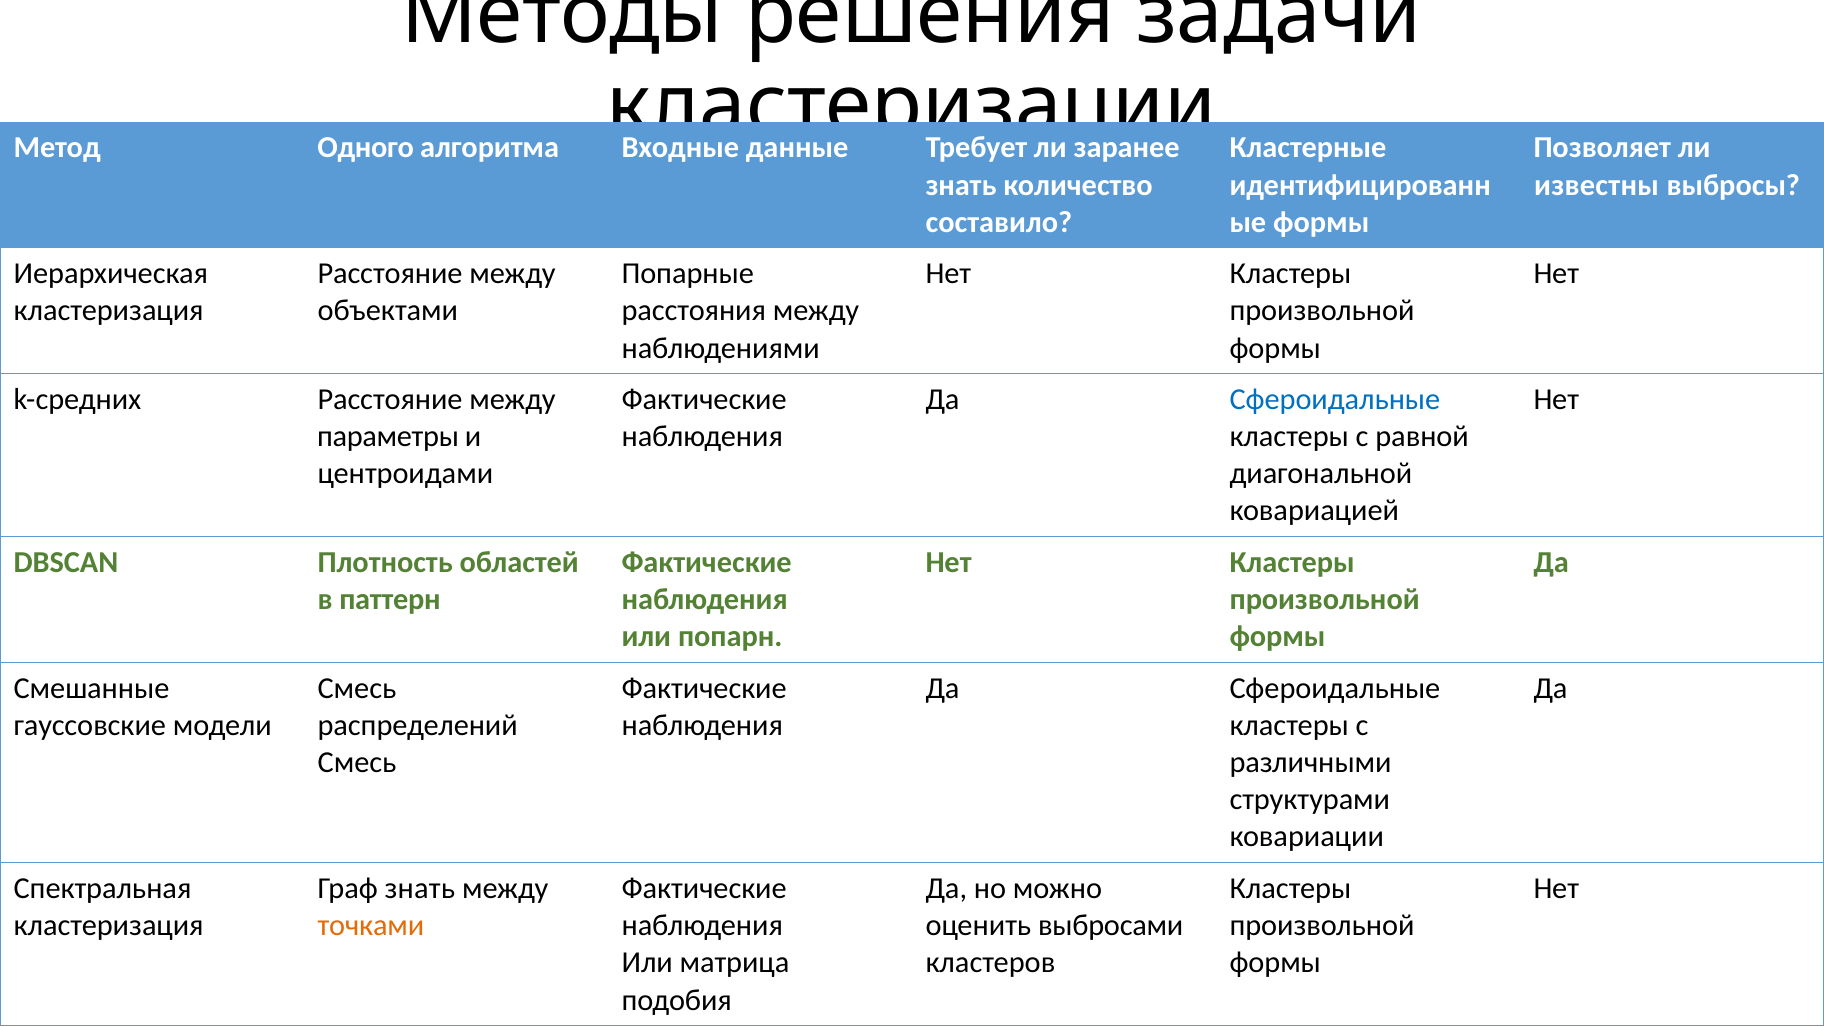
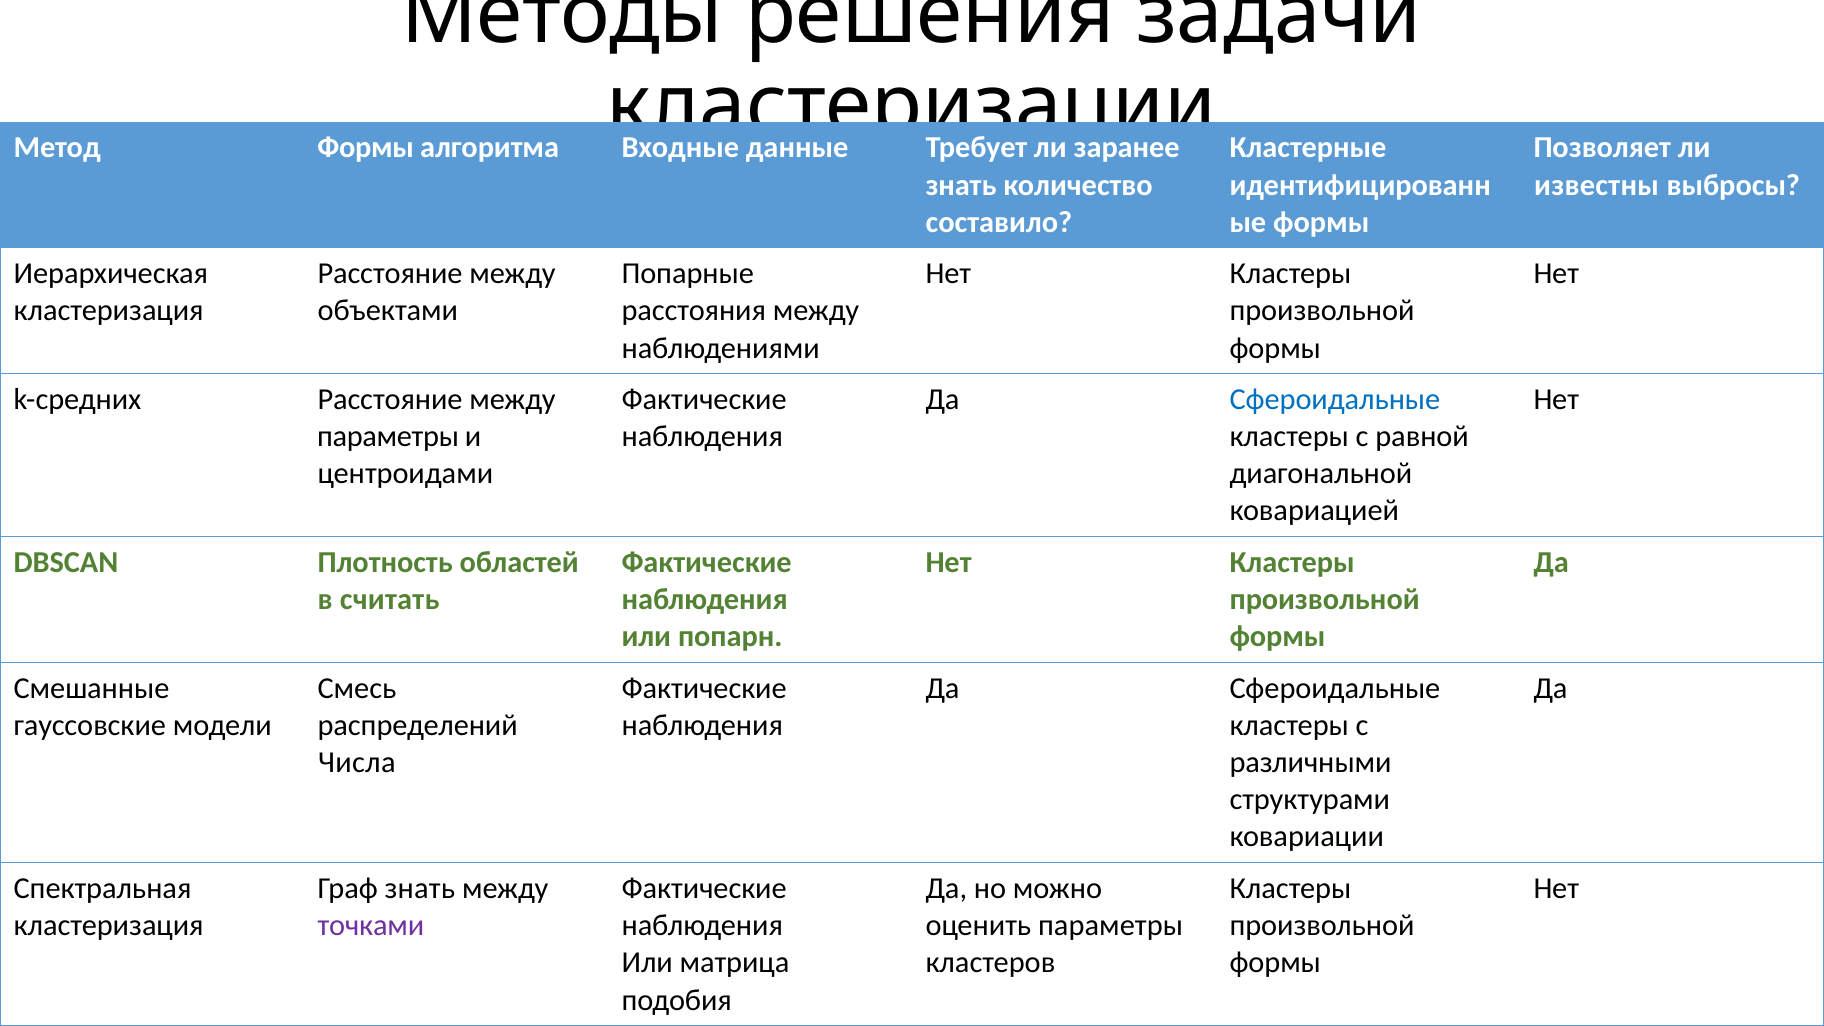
Метод Одного: Одного -> Формы (366, 148)
паттерн: паттерн -> считать (390, 600)
Смесь: Смесь -> Числа (357, 763)
точками colour: orange -> purple (371, 926)
оценить выбросами: выбросами -> параметры (1111, 926)
